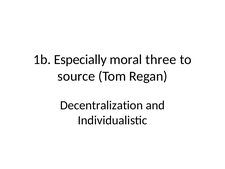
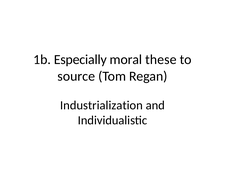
three: three -> these (161, 59)
Decentralization: Decentralization -> Industrialization (101, 105)
